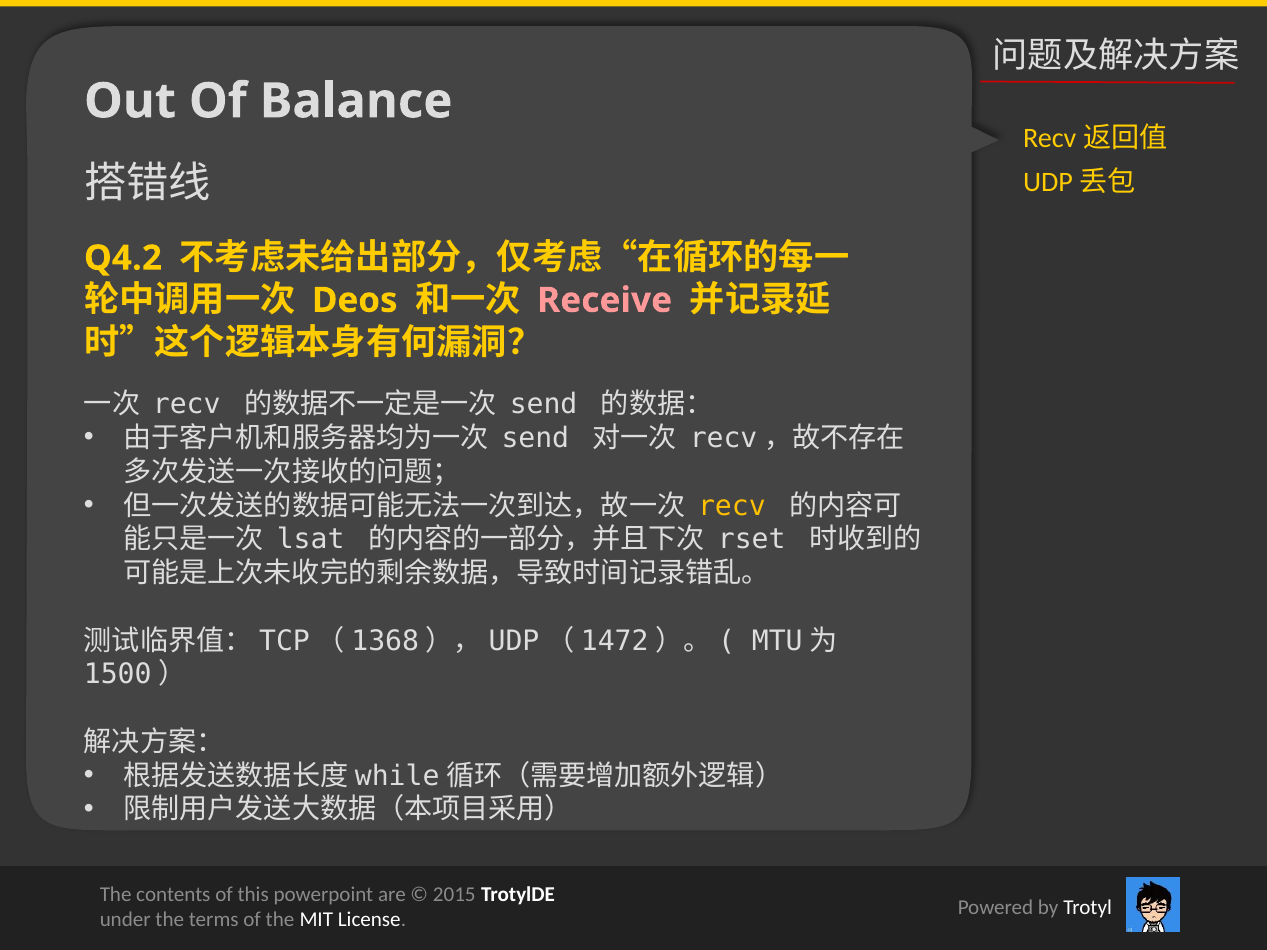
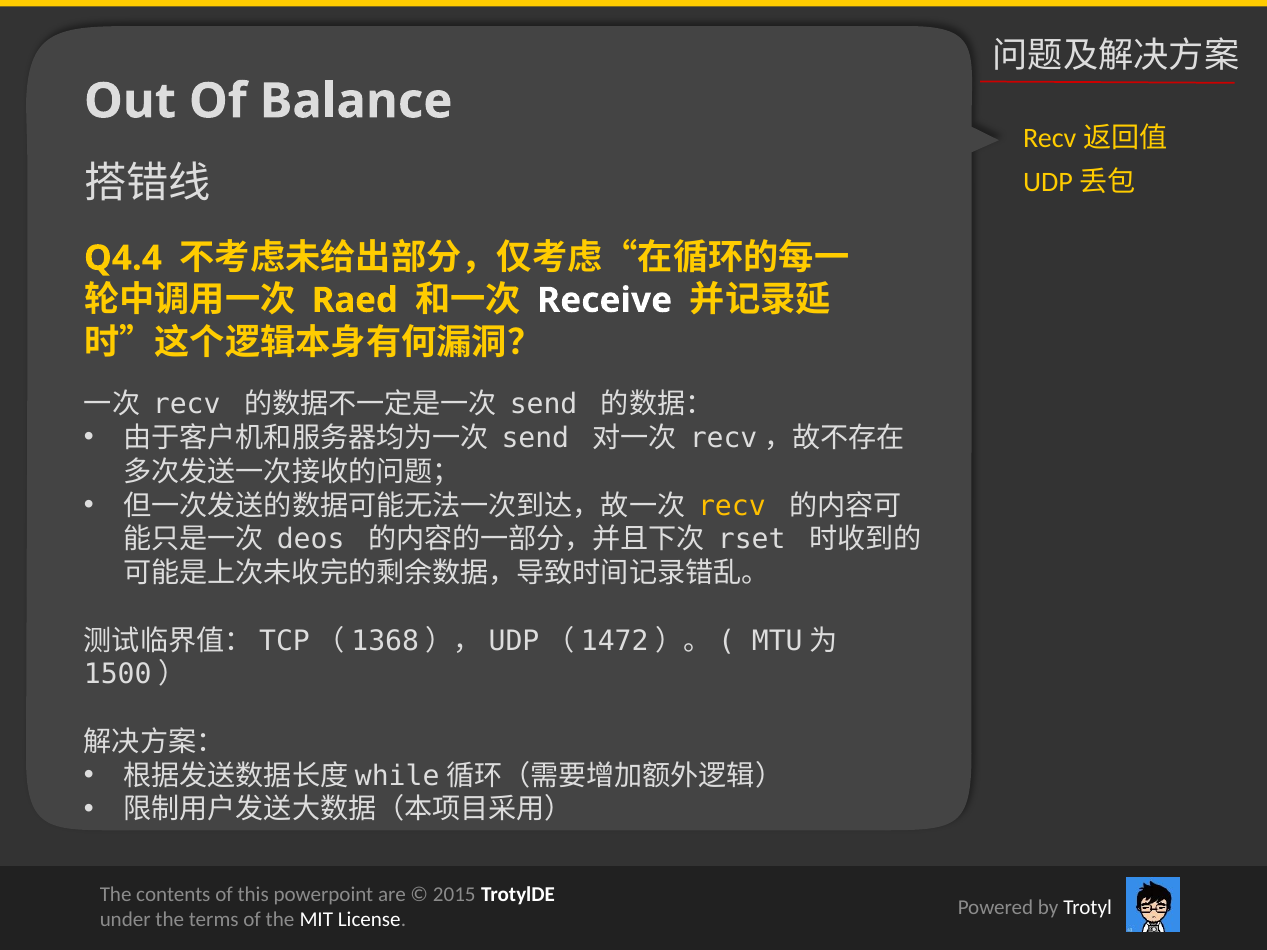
Q4.2: Q4.2 -> Q4.4 (123, 258)
Deos: Deos -> Raed (355, 300)
Receive colour: pink -> white (605, 300)
lsat: lsat -> deos (311, 540)
